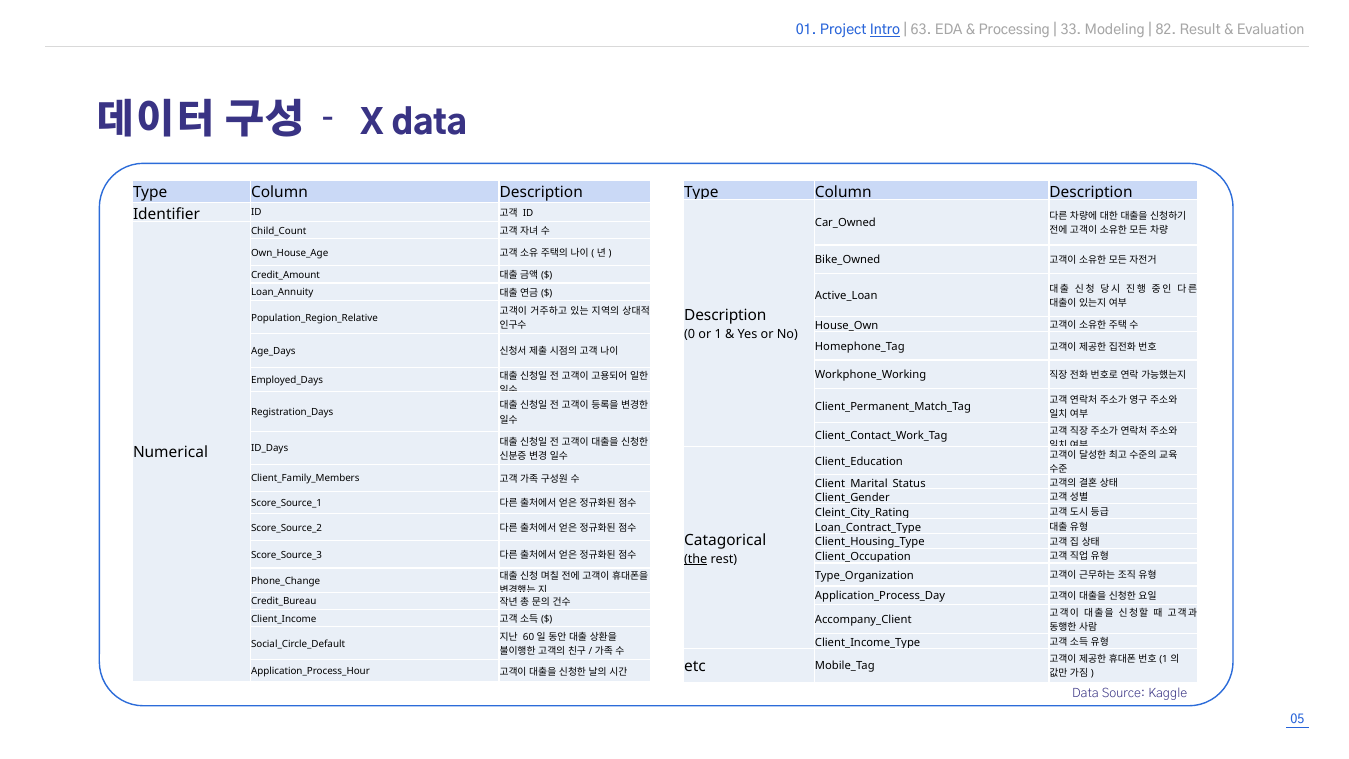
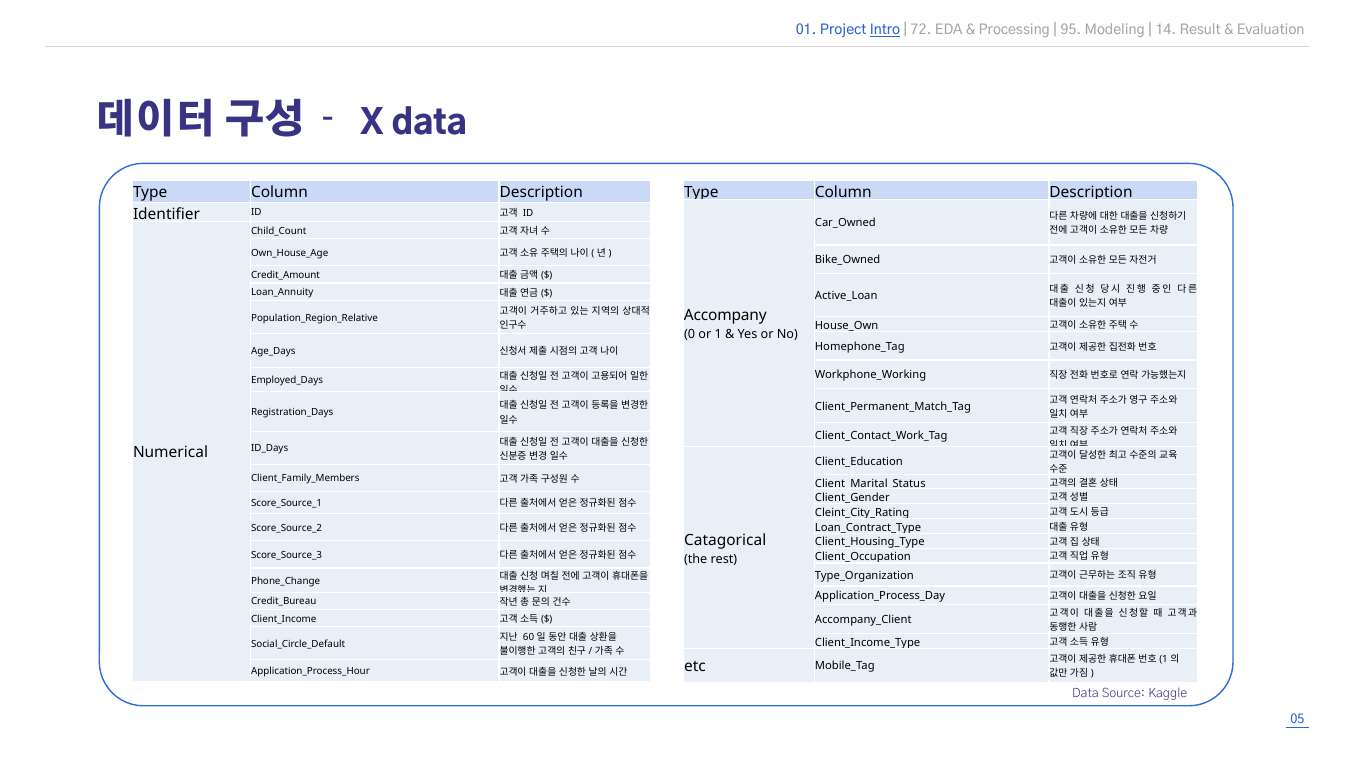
63: 63 -> 72 (921, 30)
33: 33 -> 95 (1071, 30)
82: 82 -> 14 (1166, 30)
Description: Description -> Accompany (725, 316)
the underline: present -> none (696, 559)
